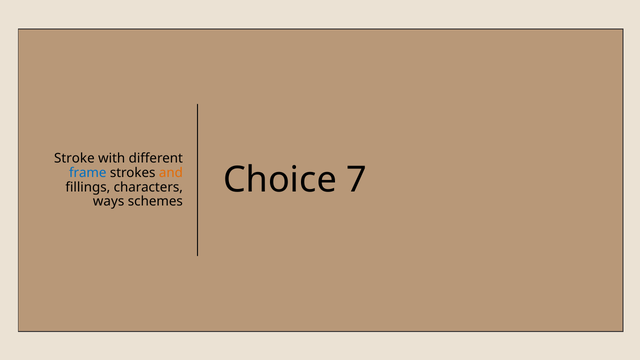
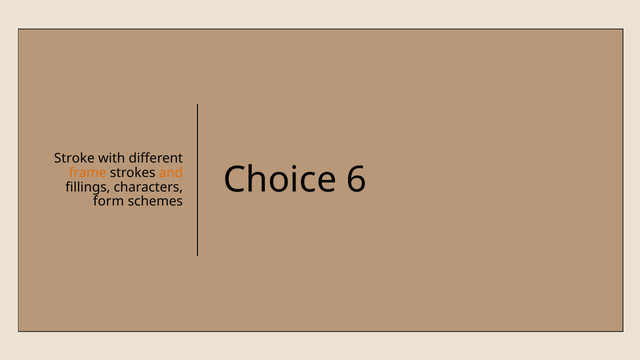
frame colour: blue -> orange (88, 173)
ways: ways -> form (109, 202)
7: 7 -> 6 (357, 180)
